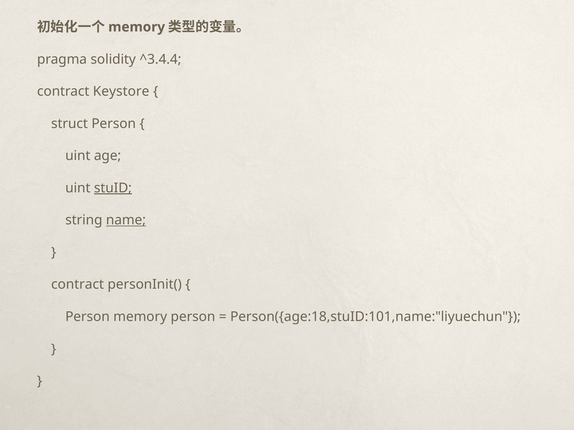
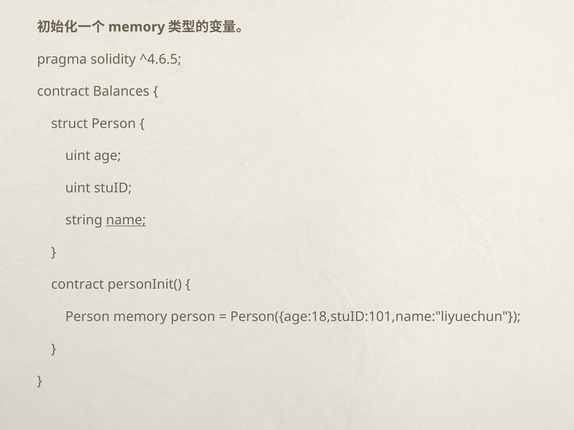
^3.4.4: ^3.4.4 -> ^4.6.5 (160, 59)
Keystore: Keystore -> Balances (121, 92)
stuID underline: present -> none (113, 188)
